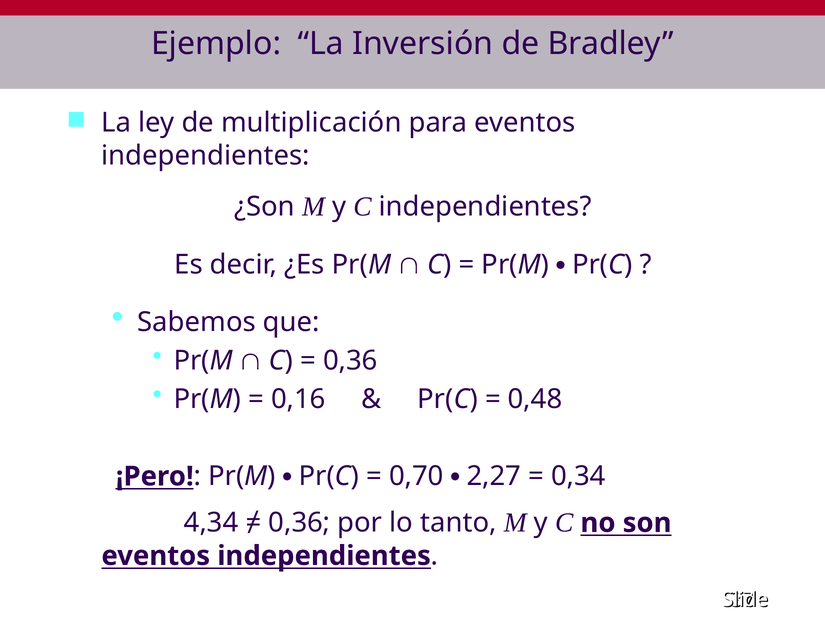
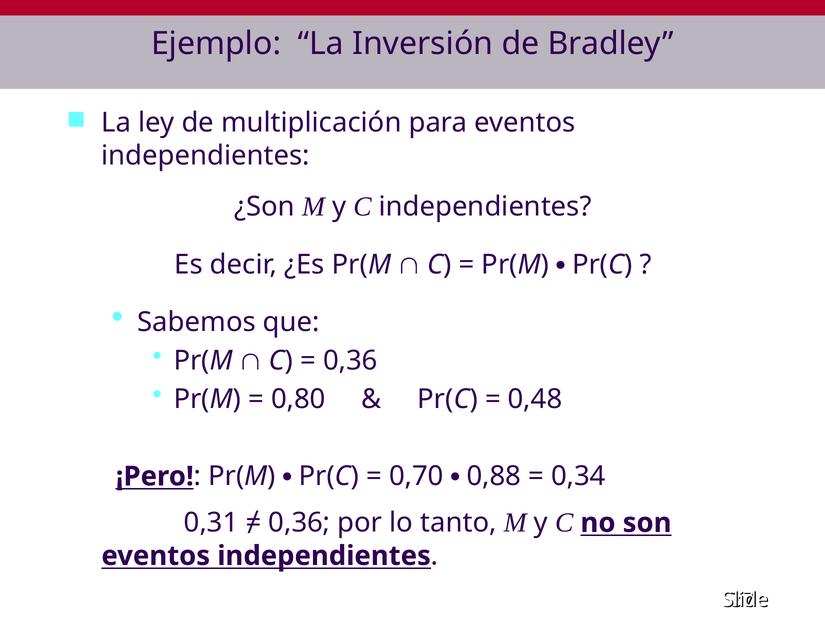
0,16: 0,16 -> 0,80 (298, 399)
2,27: 2,27 -> 0,88 (494, 476)
4,34: 4,34 -> 0,31 (211, 523)
